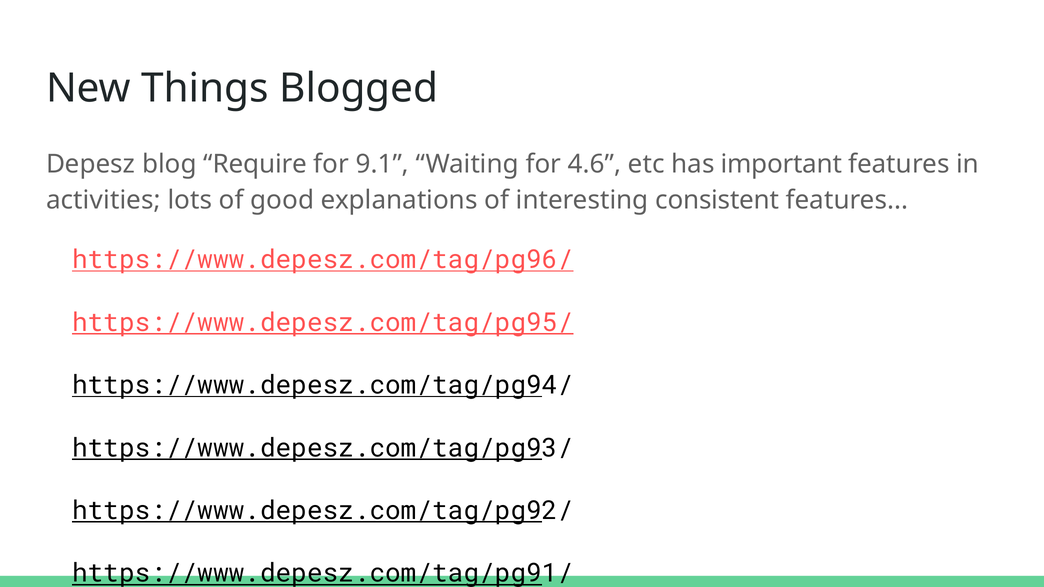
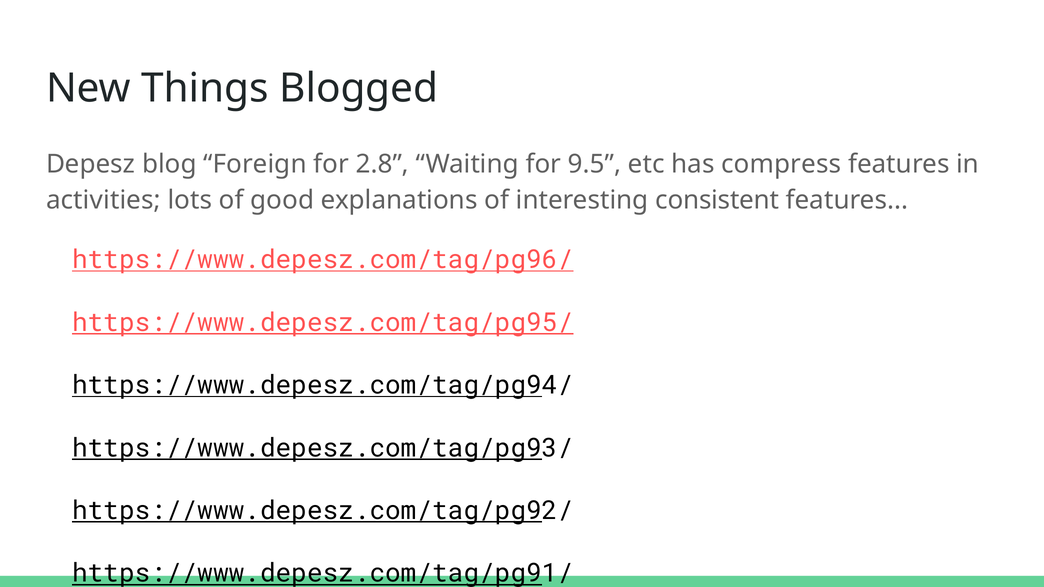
Require: Require -> Foreign (255, 164)
9.1: 9.1 -> 2.8 (382, 164)
4.6: 4.6 -> 9.5 (595, 164)
important: important -> compress (781, 164)
